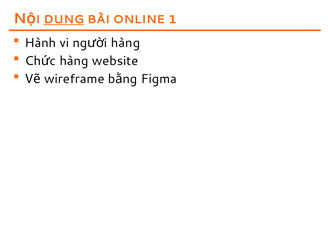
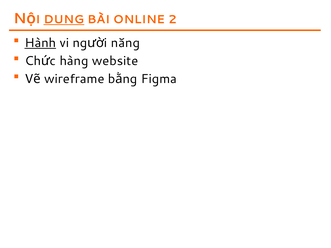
1: 1 -> 2 (173, 20)
Hành underline: none -> present (40, 43)
hàng: hàng -> năng (125, 43)
